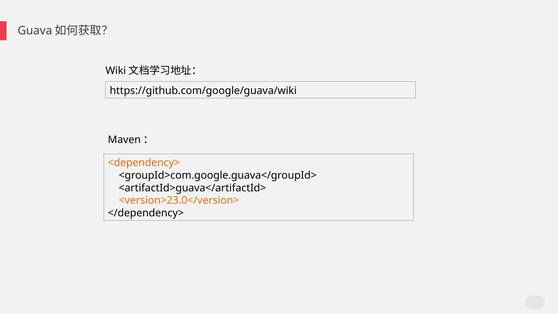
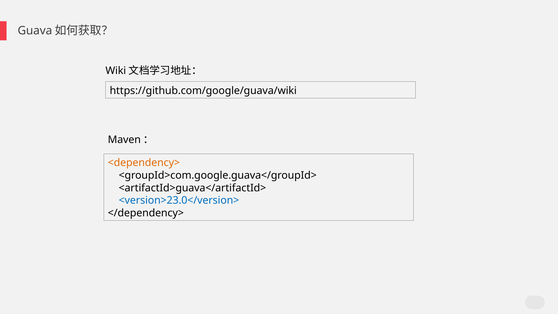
<version>23.0</version> colour: orange -> blue (179, 200)
